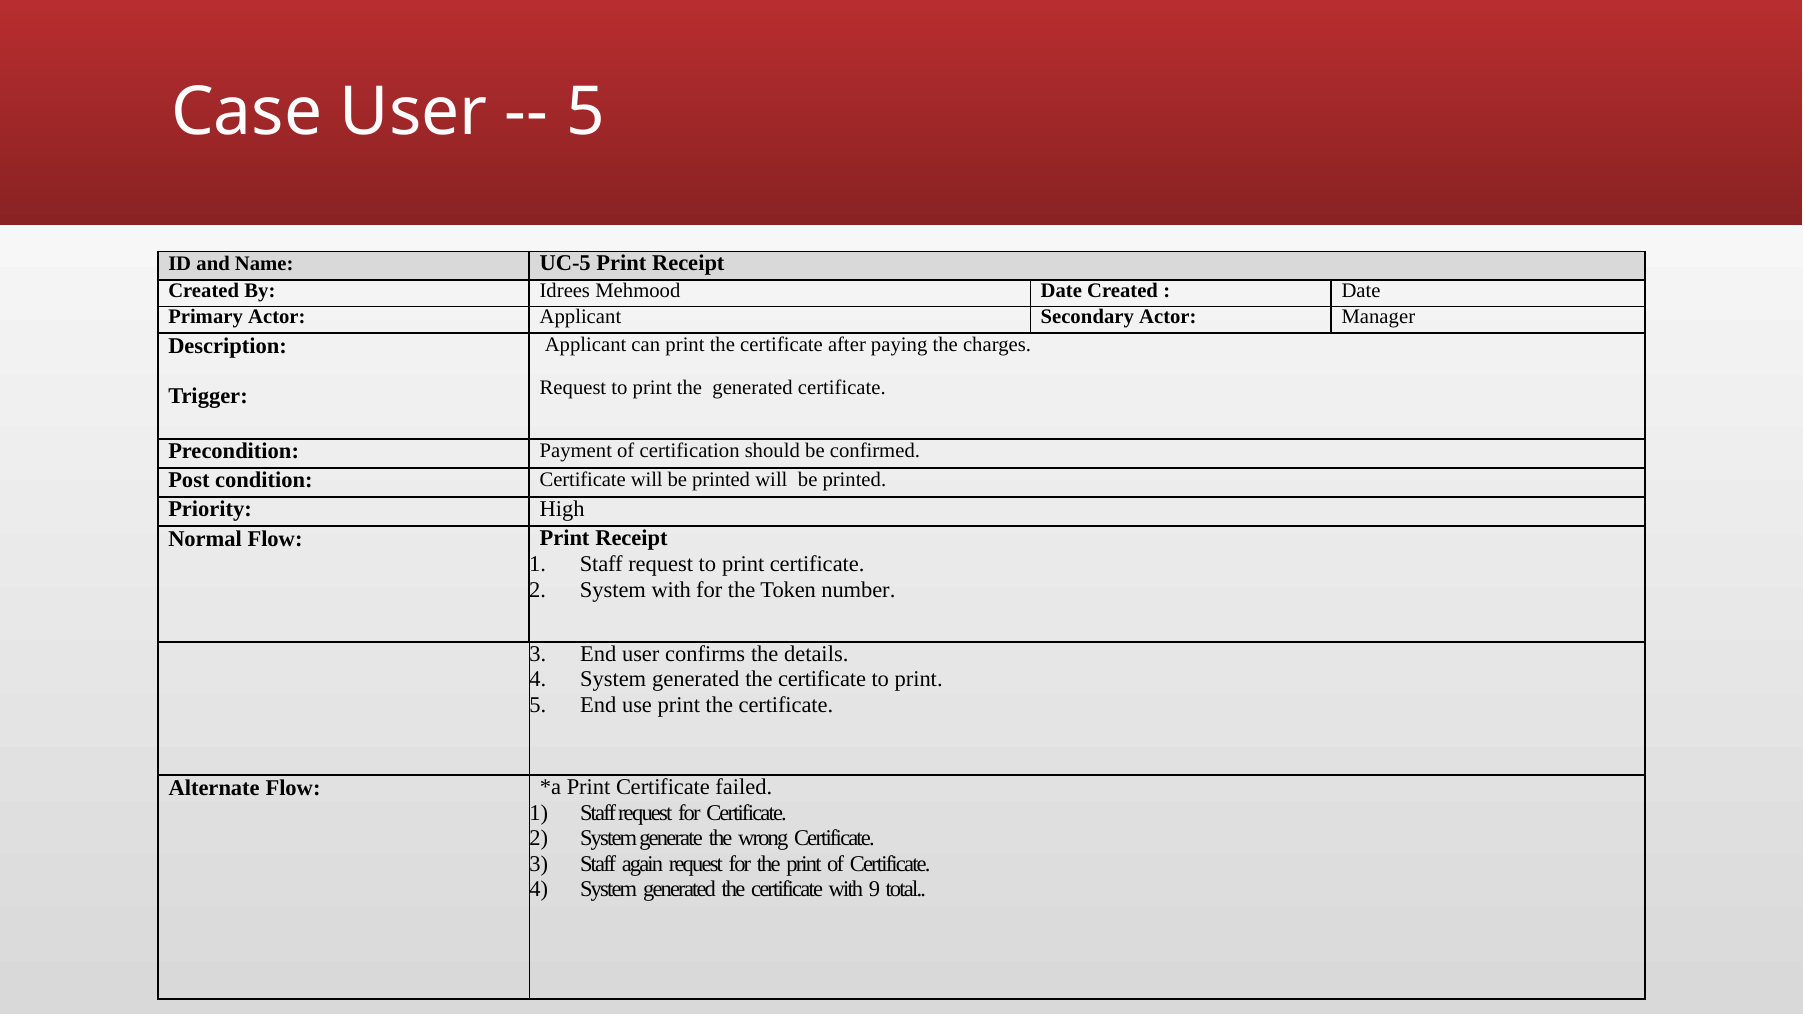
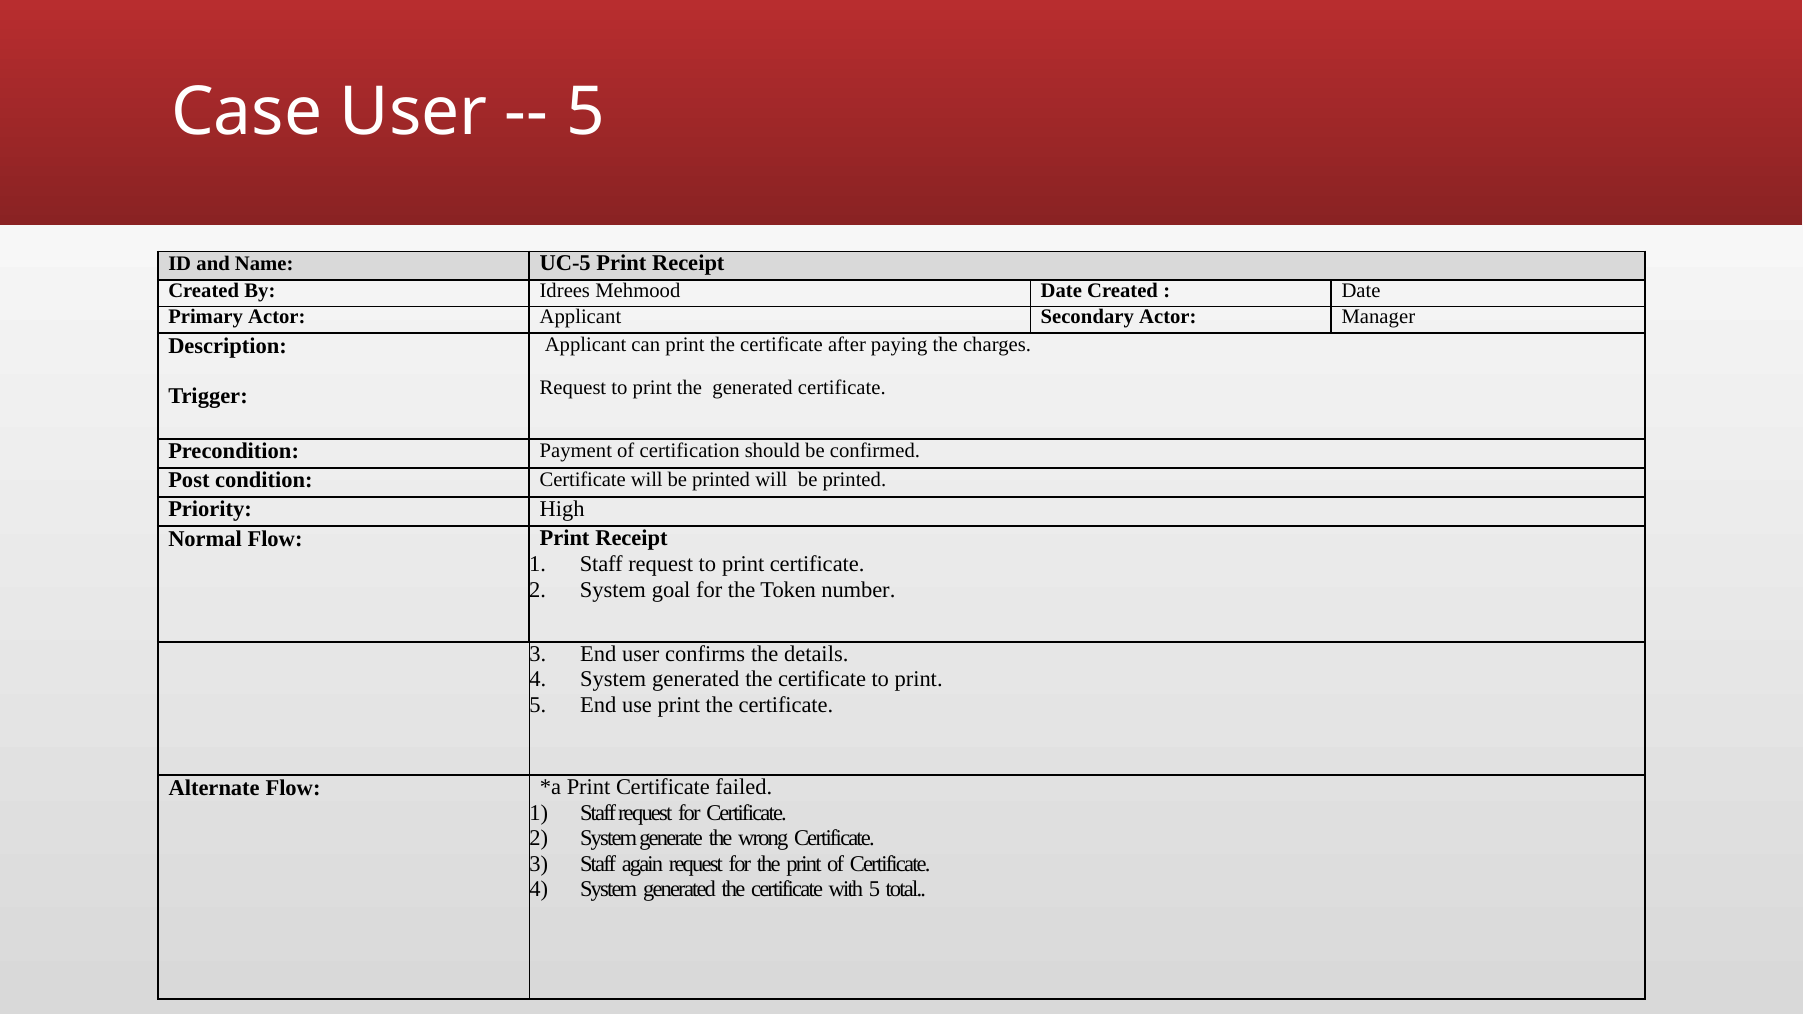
System with: with -> goal (671, 590)
with 9: 9 -> 5 (874, 889)
